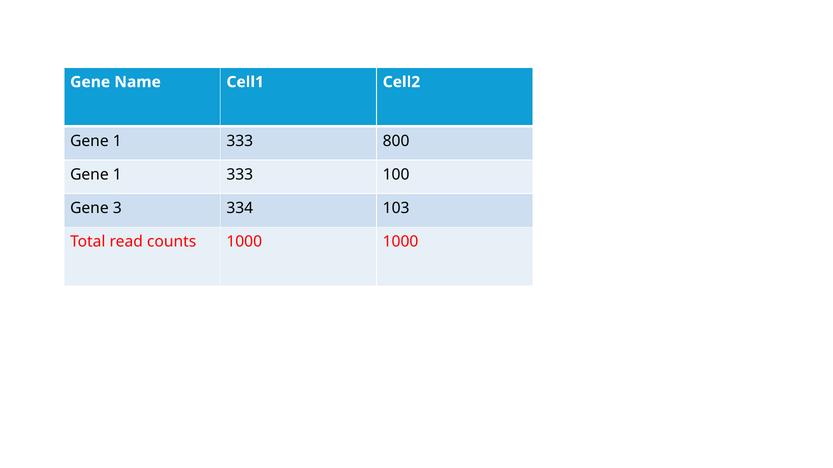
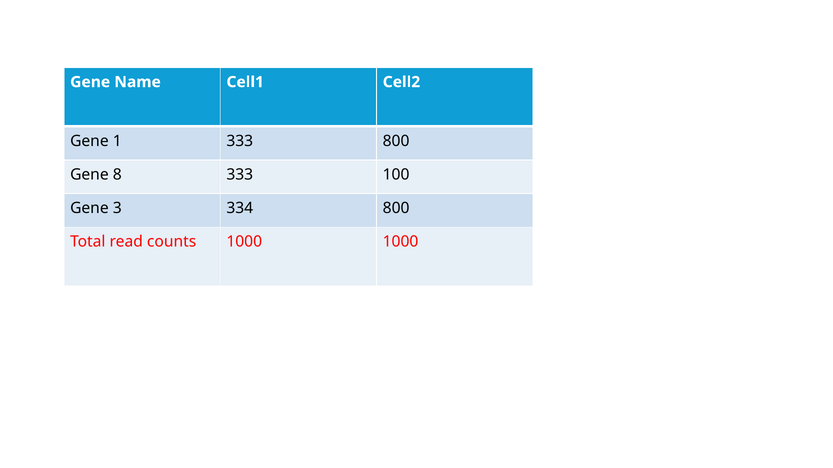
1: 1 -> 8 (117, 175)
334 103: 103 -> 800 (396, 208)
